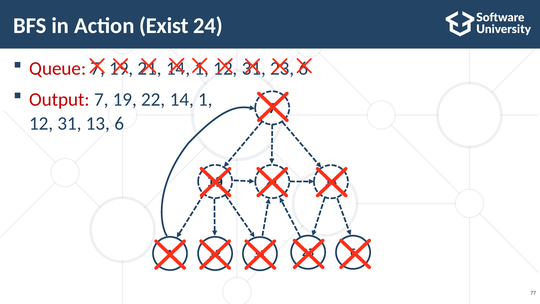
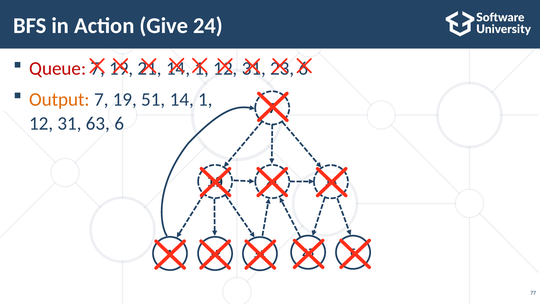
Exist: Exist -> Give (164, 26)
Output colour: red -> orange (59, 99)
22: 22 -> 51 (153, 99)
13: 13 -> 63 (98, 123)
